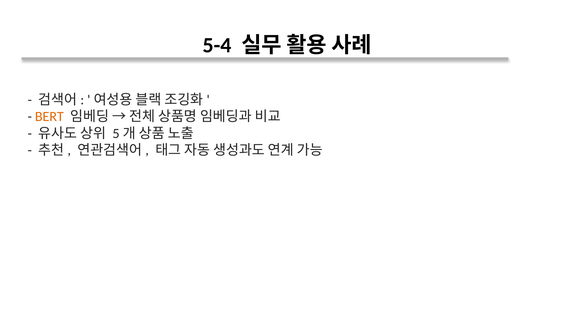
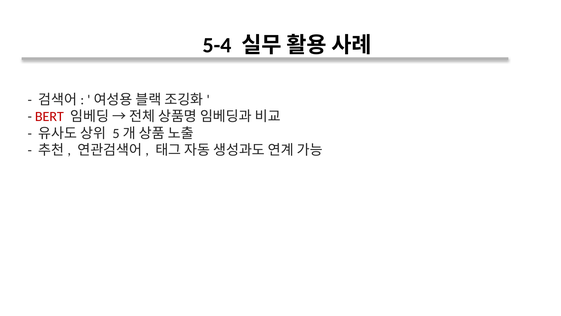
BERT colour: orange -> red (49, 116)
